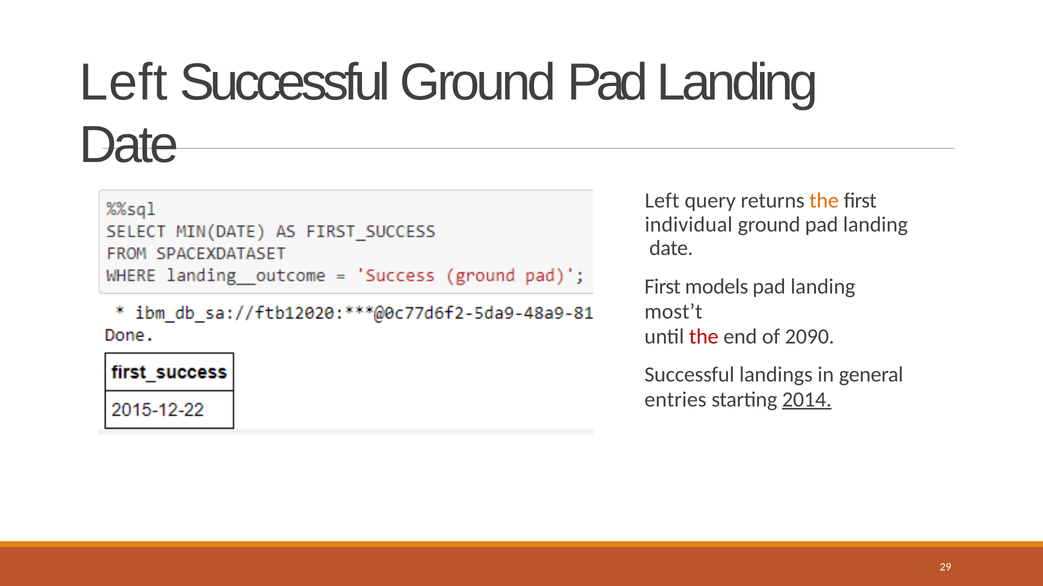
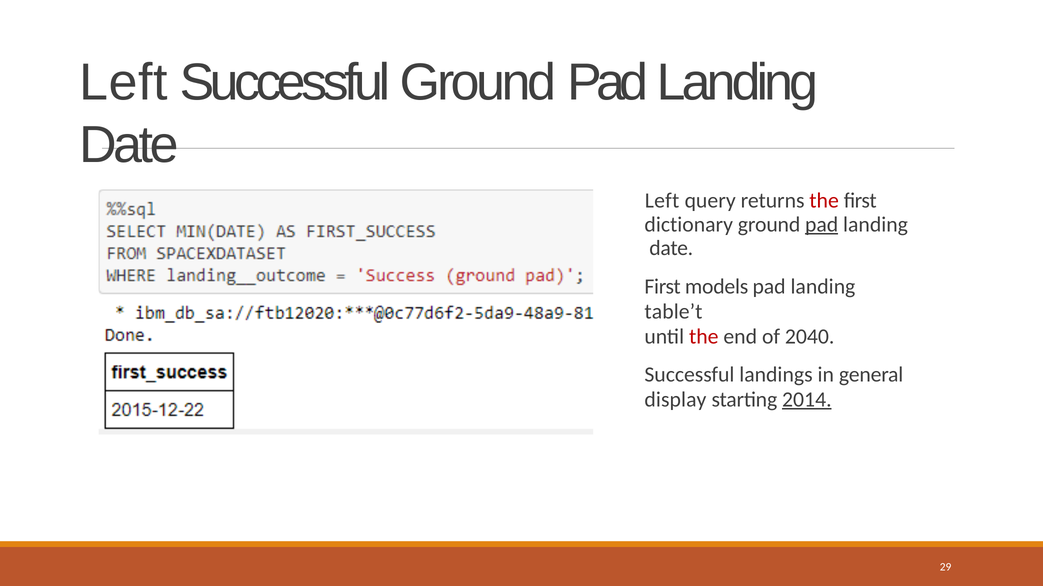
the colour: orange -> red (824, 201)
individual: individual -> dictionary (689, 225)
pad underline: none -> present (822, 225)
most’t: most’t -> table’t (673, 312)
2090: 2090 -> 2040 (810, 337)
entries: entries -> display (675, 400)
